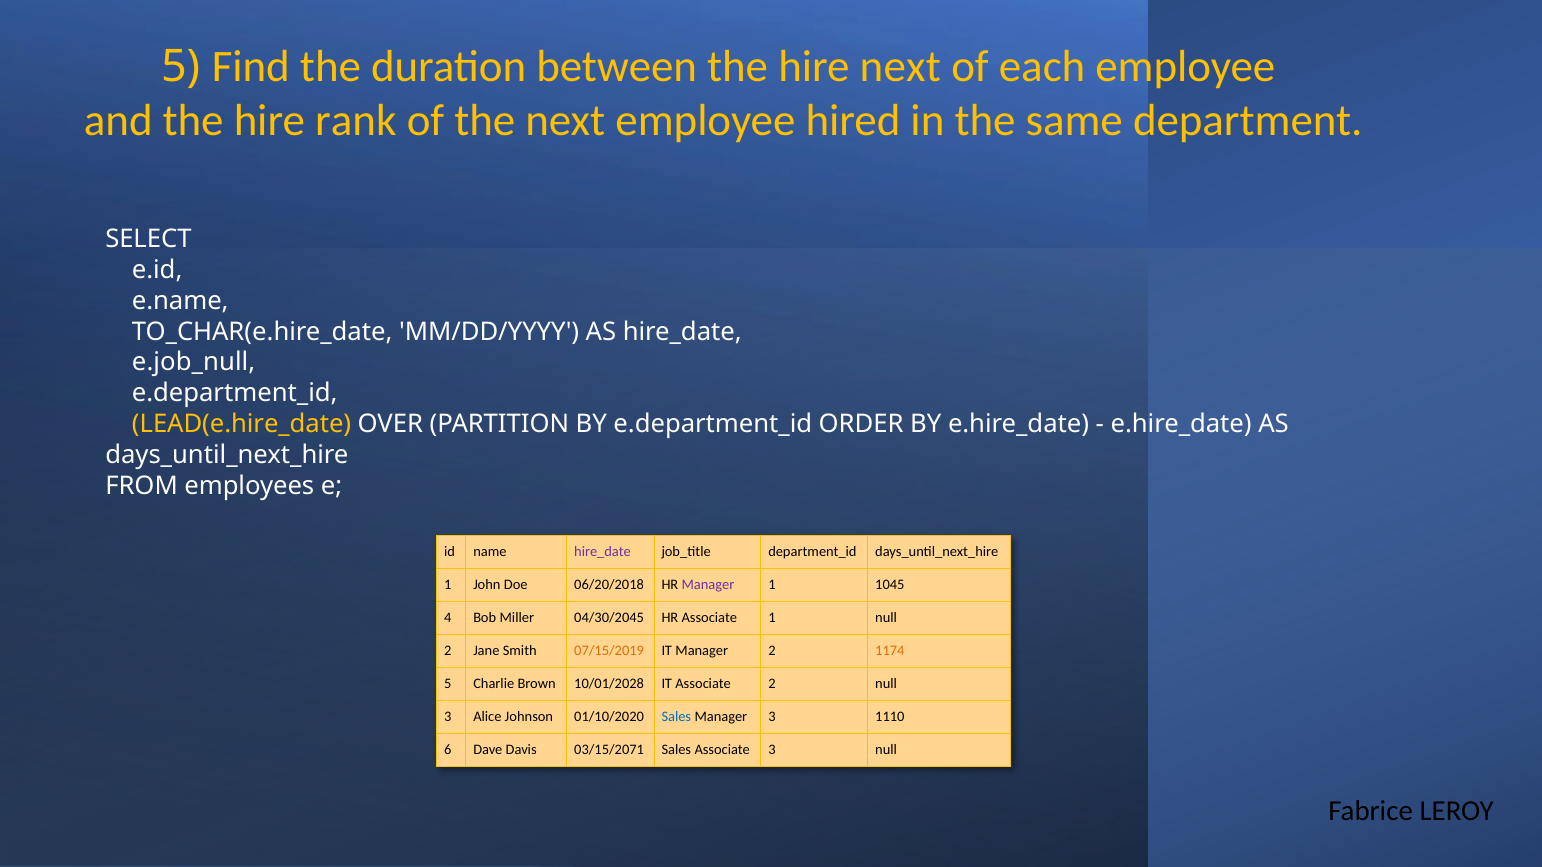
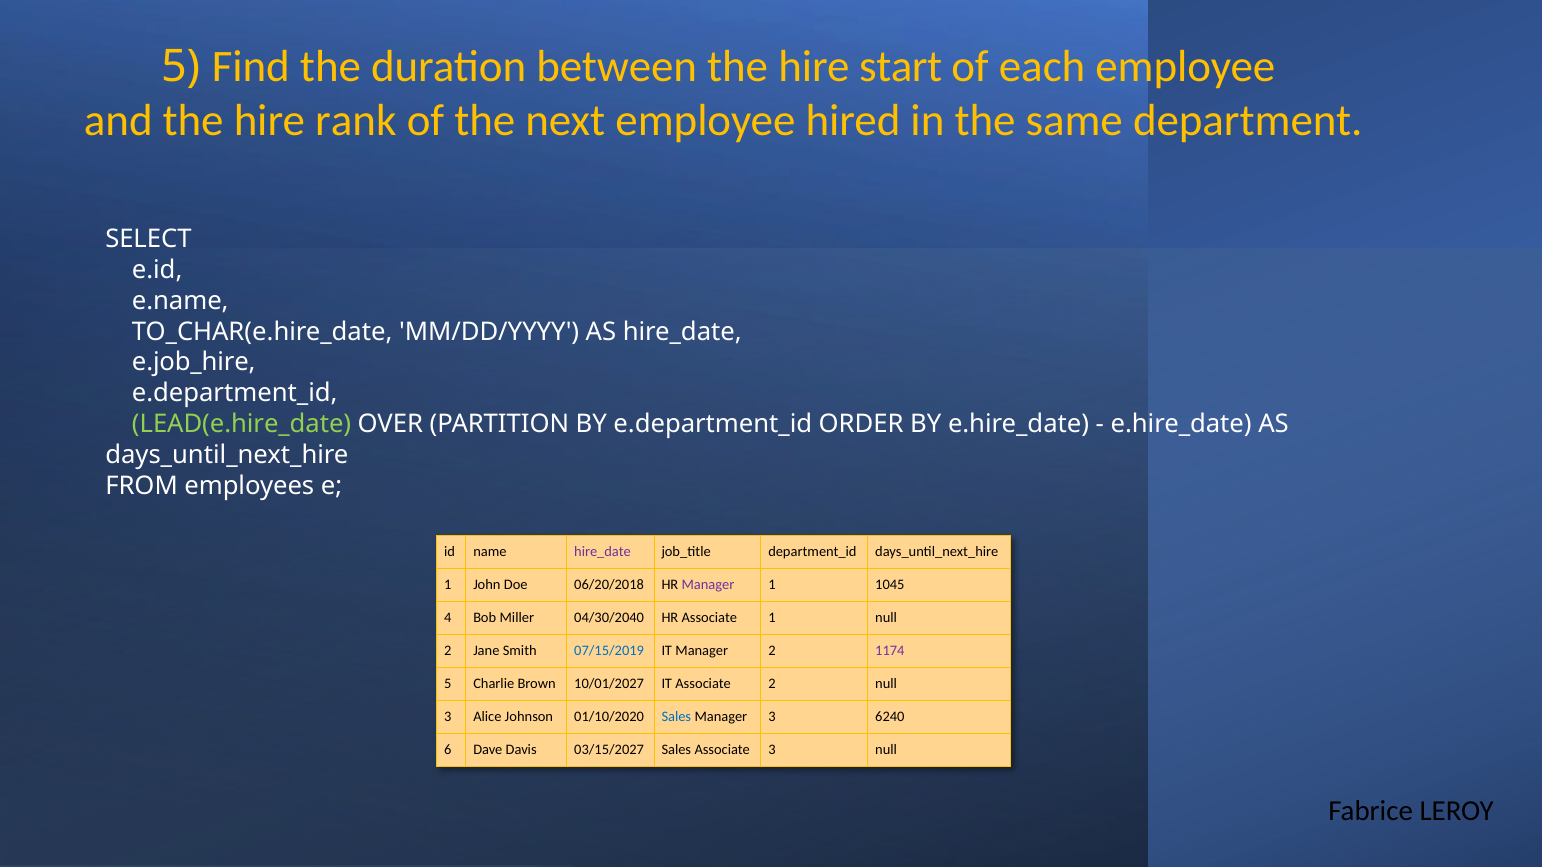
hire next: next -> start (901, 67)
e.job_null: e.job_null -> e.job_hire (194, 363)
LEAD(e.hire_date colour: yellow -> light green (242, 424)
04/30/2045: 04/30/2045 -> 04/30/2040 (609, 618)
07/15/2019 colour: orange -> blue (609, 651)
1174 colour: orange -> purple (890, 651)
10/01/2028: 10/01/2028 -> 10/01/2027 (609, 684)
1110: 1110 -> 6240 (890, 717)
03/15/2071: 03/15/2071 -> 03/15/2027 (609, 750)
